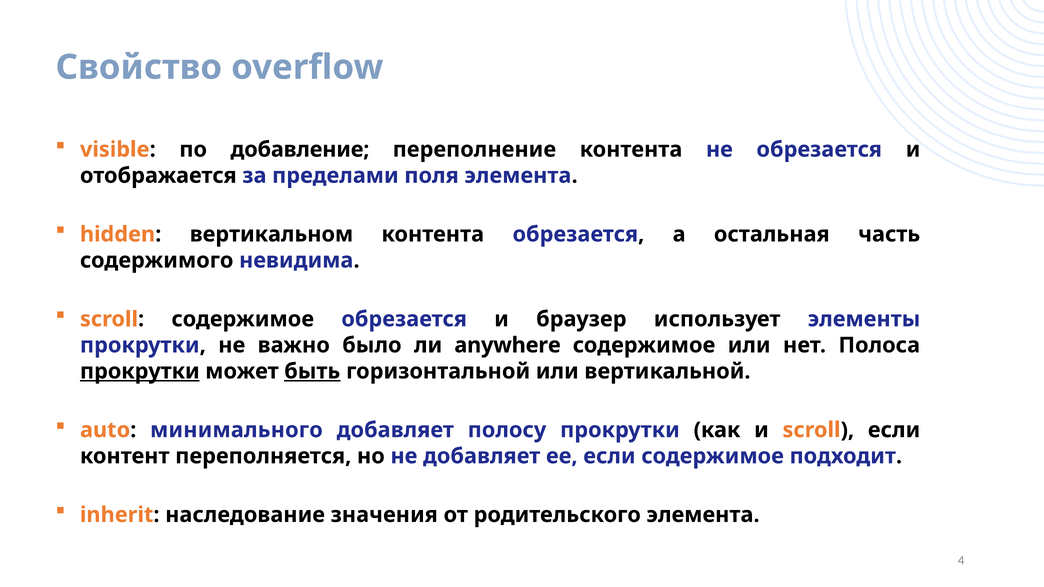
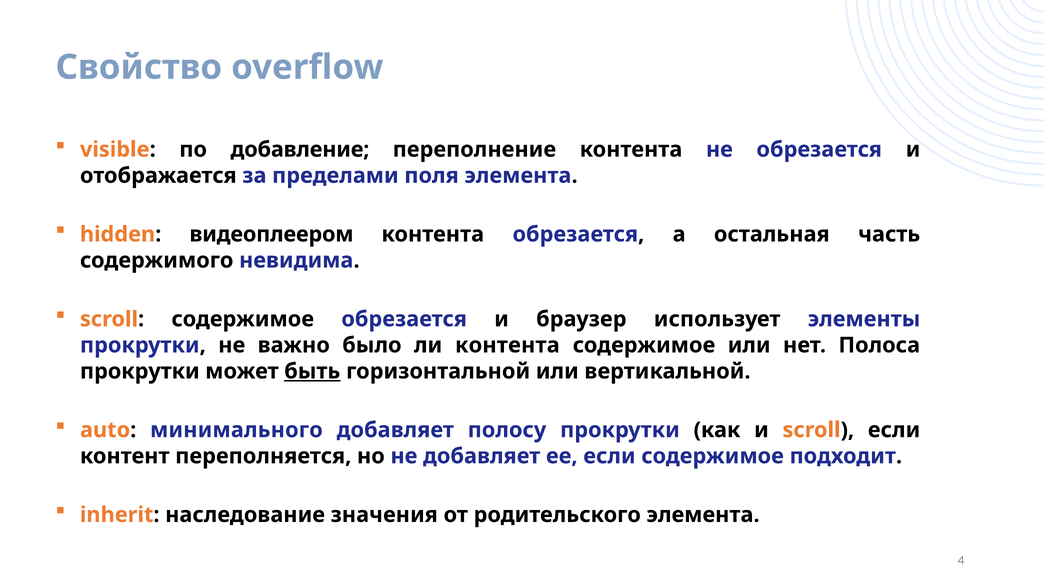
вертикальном: вертикальном -> видеоплеером (272, 234)
ли anywhere: anywhere -> контента (507, 345)
прокрутки underline: present -> none (140, 371)
